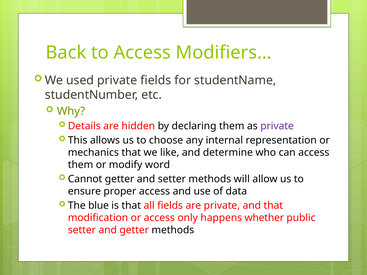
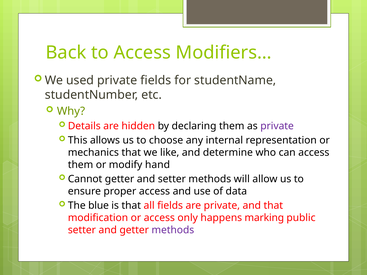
word: word -> hand (158, 165)
whether: whether -> marking (264, 218)
methods colour: black -> purple (173, 230)
